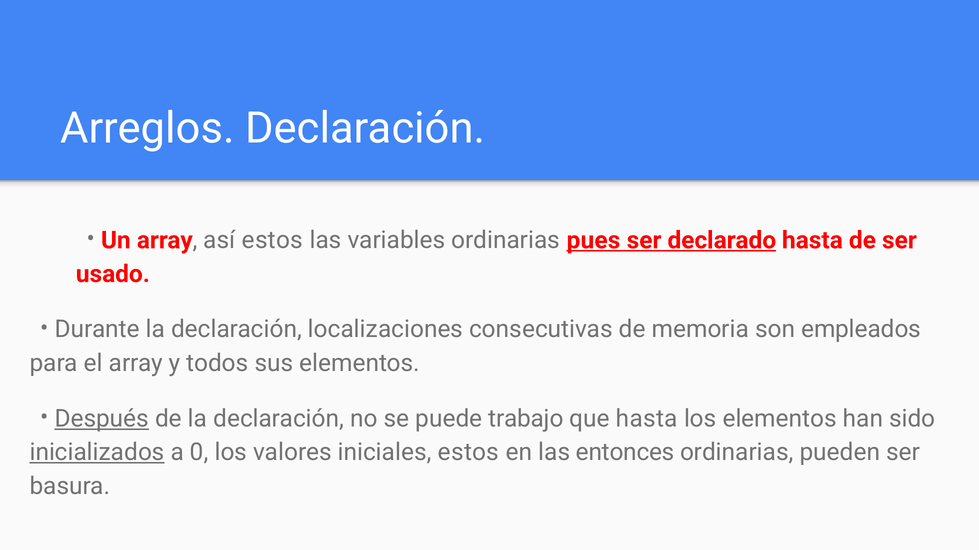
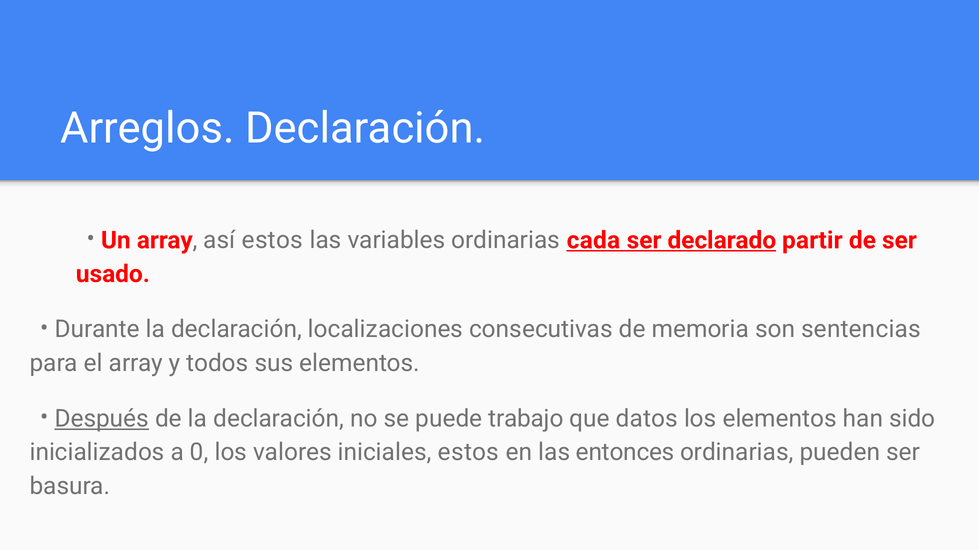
pues: pues -> cada (593, 241)
declarado hasta: hasta -> partir (812, 241)
empleados: empleados -> sentencias (861, 330)
que hasta: hasta -> datos (647, 419)
inicializados underline: present -> none (97, 453)
